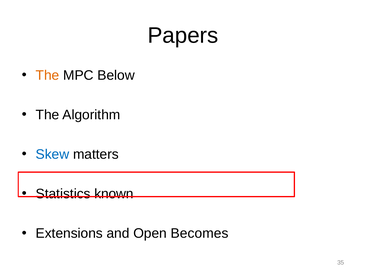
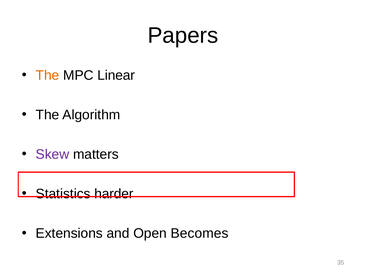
Below: Below -> Linear (116, 75)
Skew colour: blue -> purple (52, 154)
known: known -> harder (114, 194)
